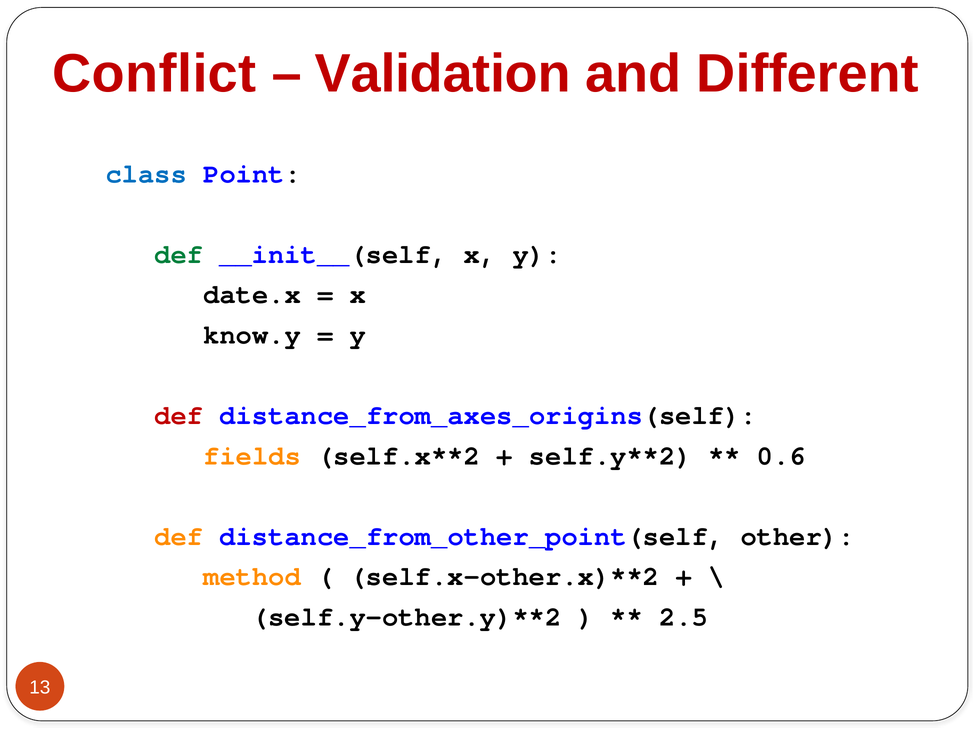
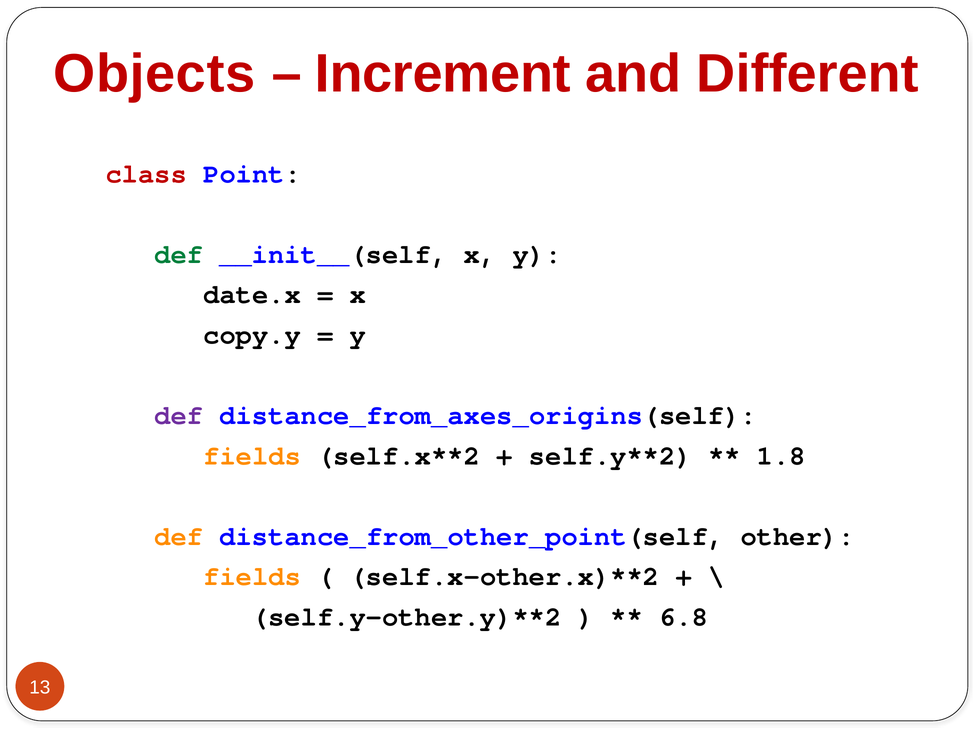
Conflict: Conflict -> Objects (154, 74)
Validation: Validation -> Increment (443, 74)
class colour: blue -> red (146, 174)
know.y: know.y -> copy.y (252, 335)
def colour: red -> purple (179, 416)
0.6: 0.6 -> 1.8 (781, 456)
method: method -> fields (252, 577)
2.5: 2.5 -> 6.8 (684, 617)
